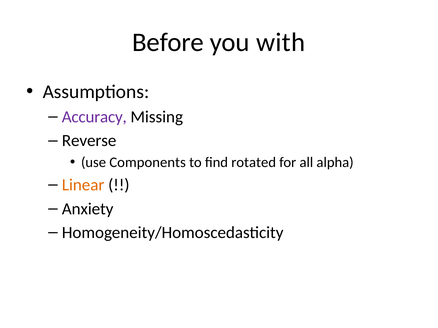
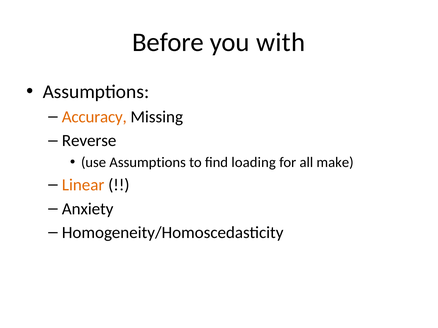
Accuracy colour: purple -> orange (94, 117)
use Components: Components -> Assumptions (148, 163)
rotated: rotated -> loading (254, 163)
alpha: alpha -> make (335, 163)
